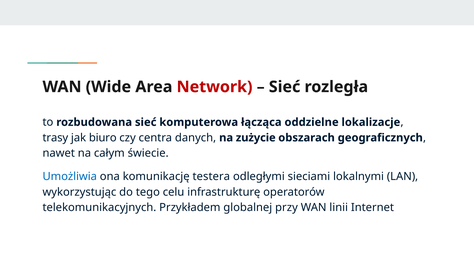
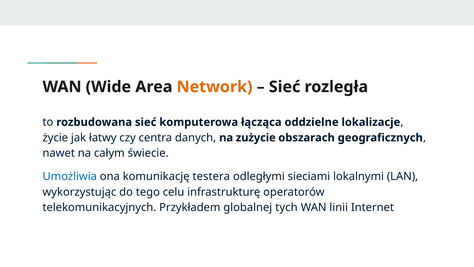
Network colour: red -> orange (215, 87)
trasy: trasy -> życie (55, 138)
biuro: biuro -> łatwy (103, 138)
przy: przy -> tych (286, 207)
